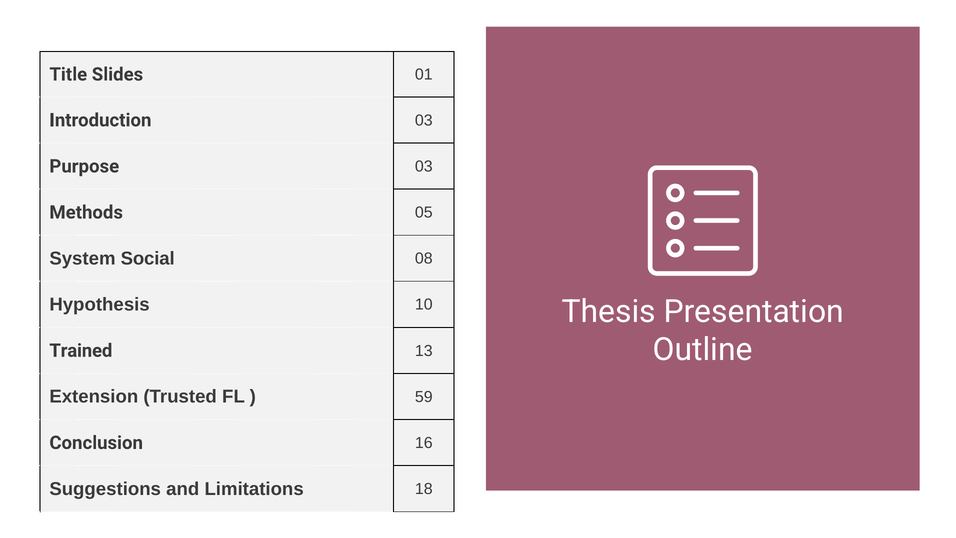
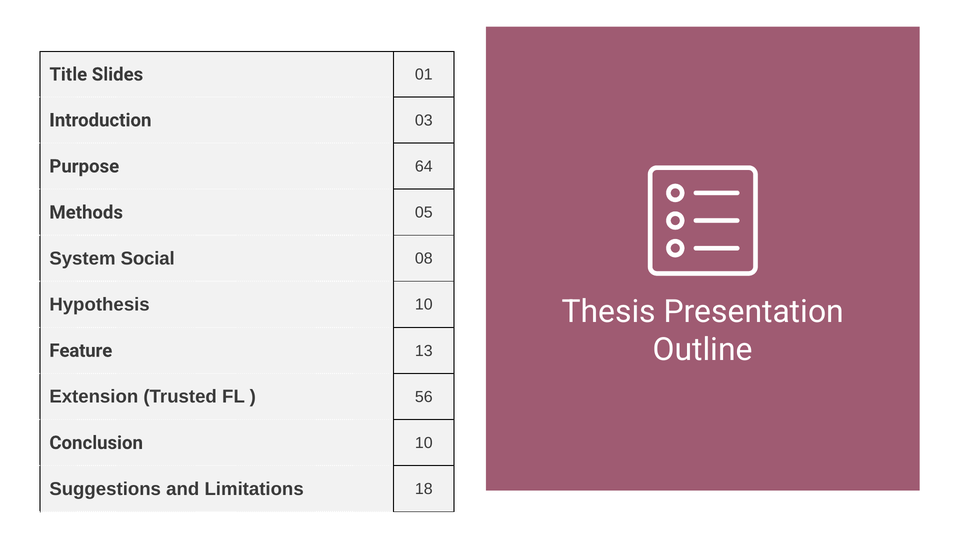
Purpose 03: 03 -> 64 (424, 166)
Trained: Trained -> Feature (81, 351)
59: 59 -> 56 (424, 397)
Conclusion 16: 16 -> 10 (424, 443)
